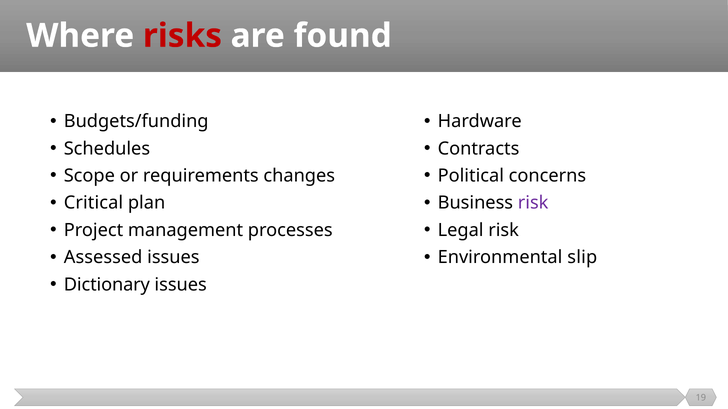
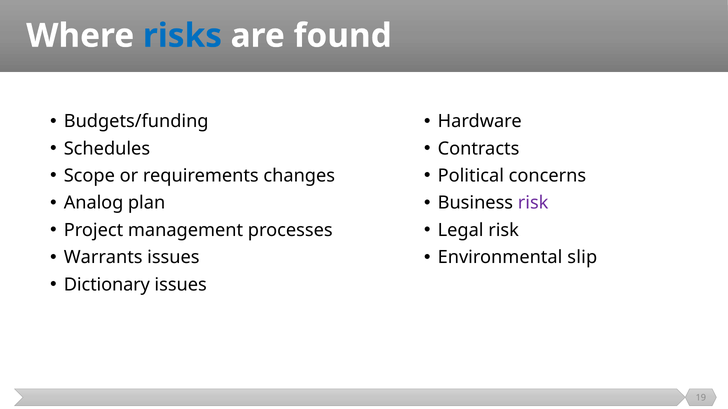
risks colour: red -> blue (182, 36)
Critical: Critical -> Analog (94, 203)
Assessed: Assessed -> Warrants (103, 258)
